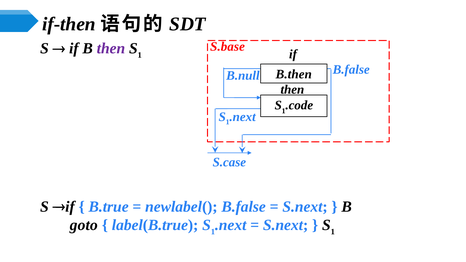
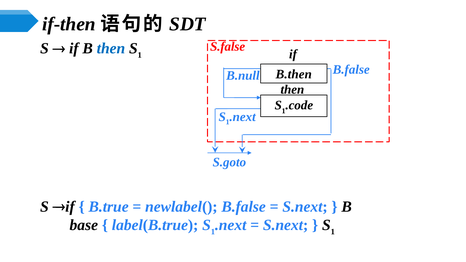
S.base: S.base -> S.false (228, 47)
then colour: purple -> blue (111, 49)
S.case: S.case -> S.goto (229, 162)
goto: goto -> base (84, 225)
